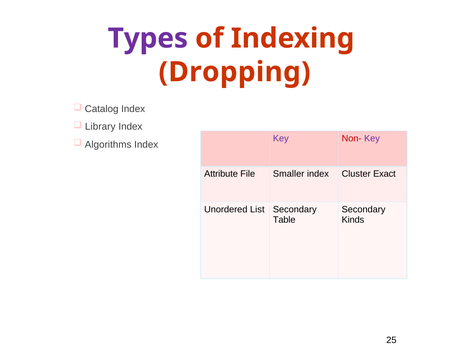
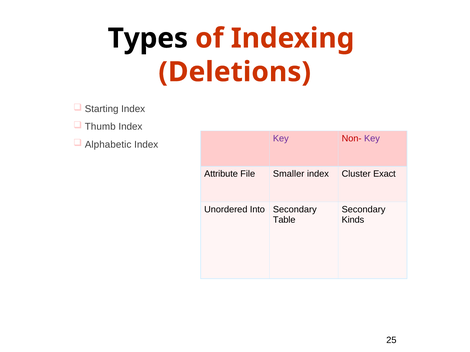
Types colour: purple -> black (148, 38)
Dropping: Dropping -> Deletions (235, 72)
Catalog: Catalog -> Starting (102, 109)
Library: Library -> Thumb (100, 127)
Algorithms: Algorithms -> Alphabetic (108, 145)
List: List -> Into (257, 210)
